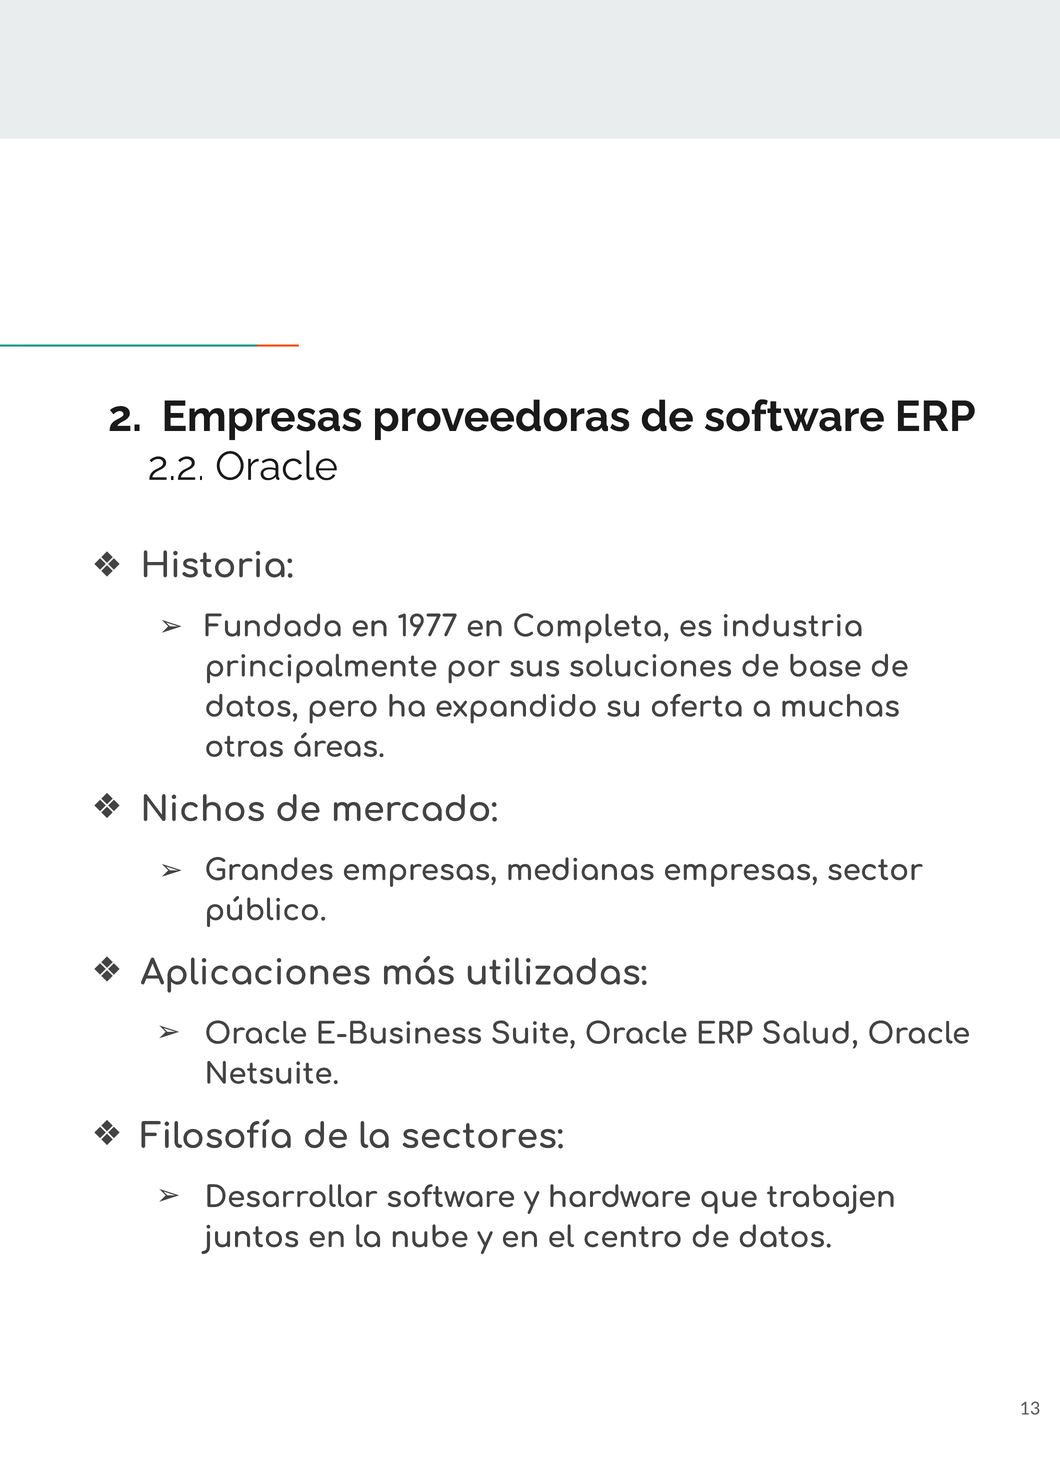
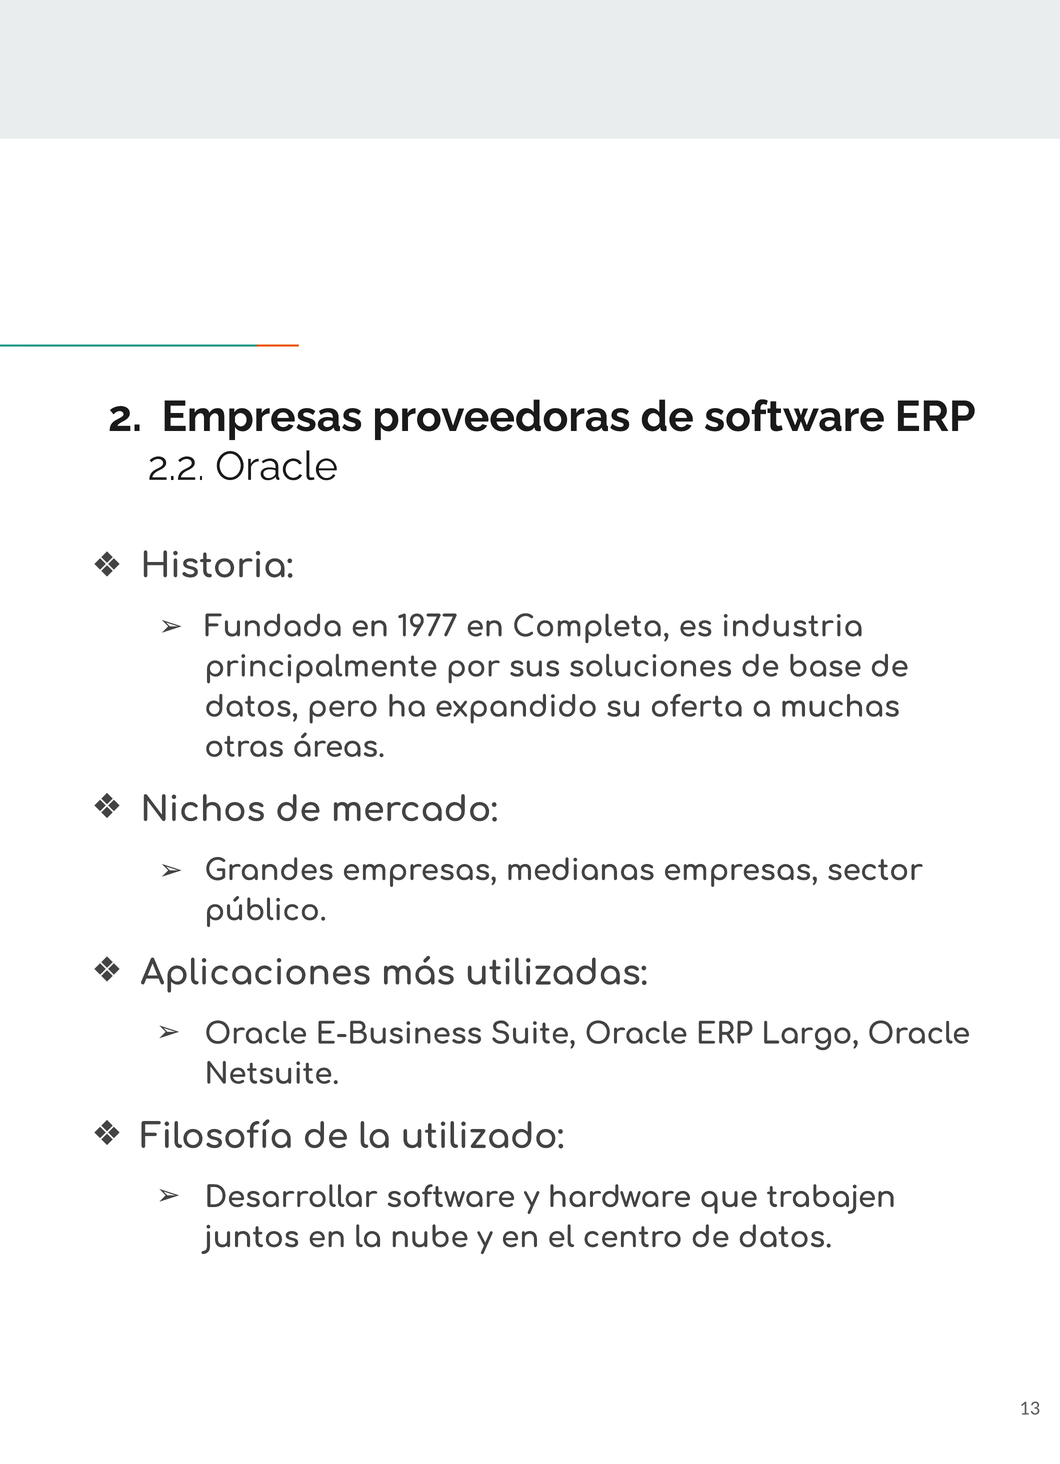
Salud: Salud -> Largo (810, 1034)
sectores: sectores -> utilizado (482, 1136)
